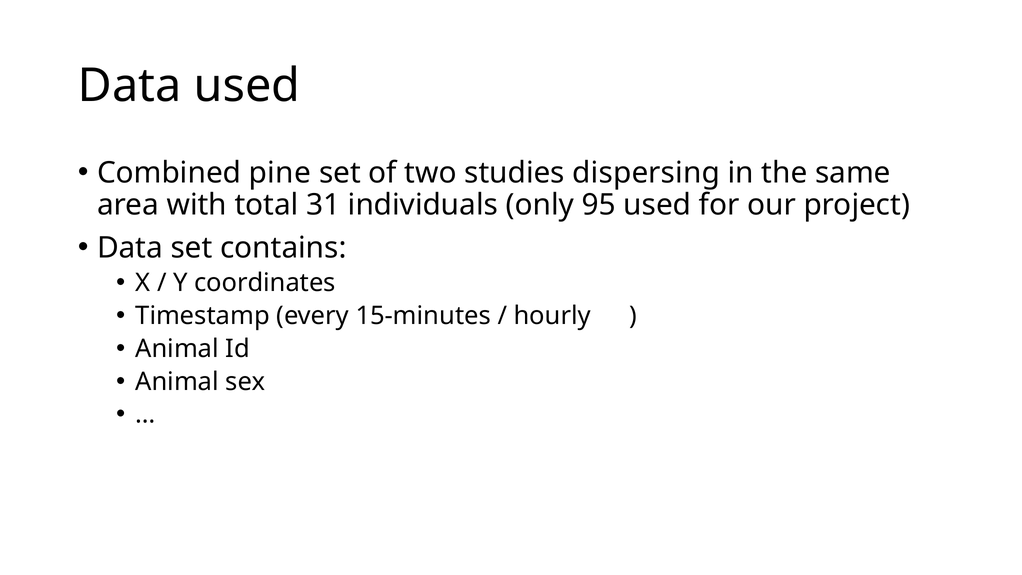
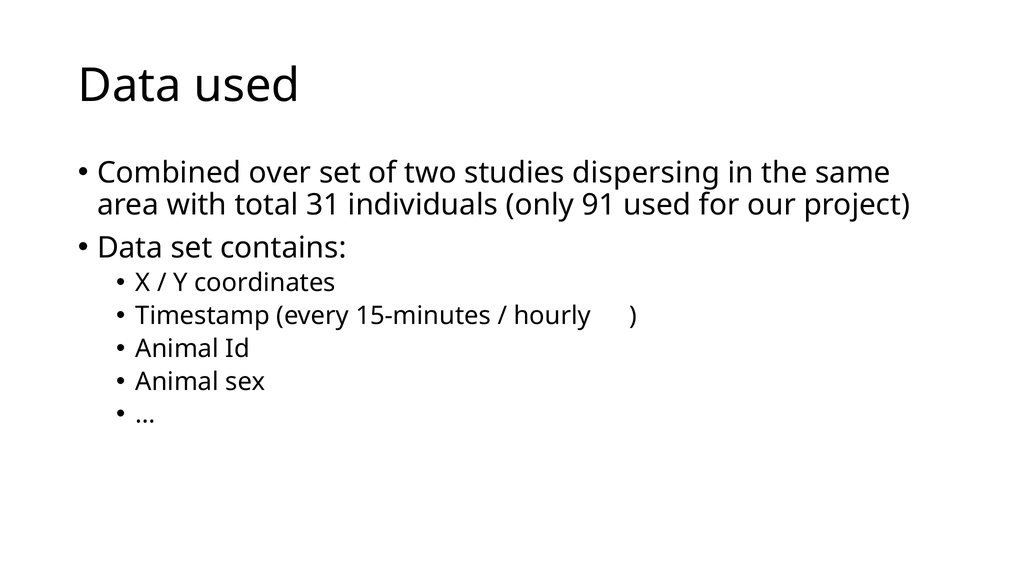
pine: pine -> over (280, 173)
95: 95 -> 91 (599, 205)
